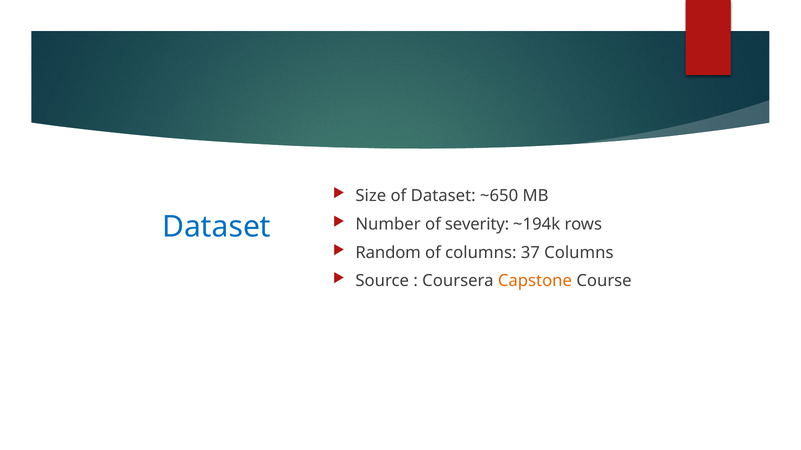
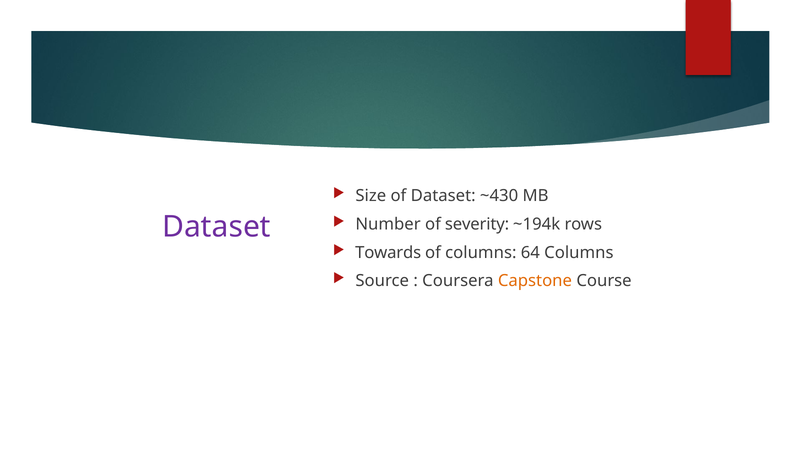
~650: ~650 -> ~430 (499, 196)
Dataset colour: blue -> purple (216, 227)
Random: Random -> Towards (388, 253)
37: 37 -> 64 (530, 253)
